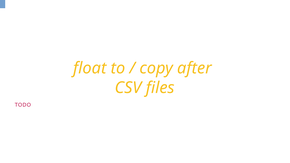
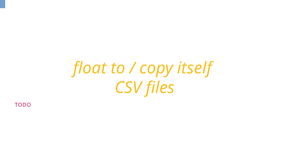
after: after -> itself (194, 68)
